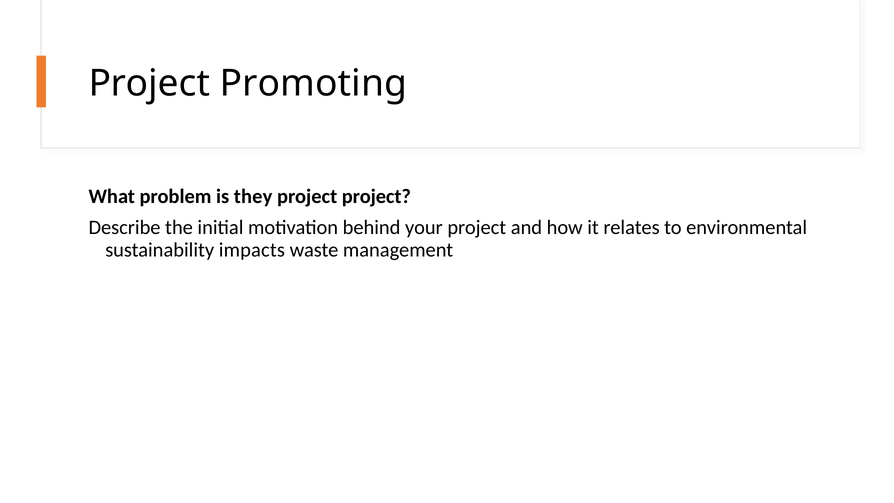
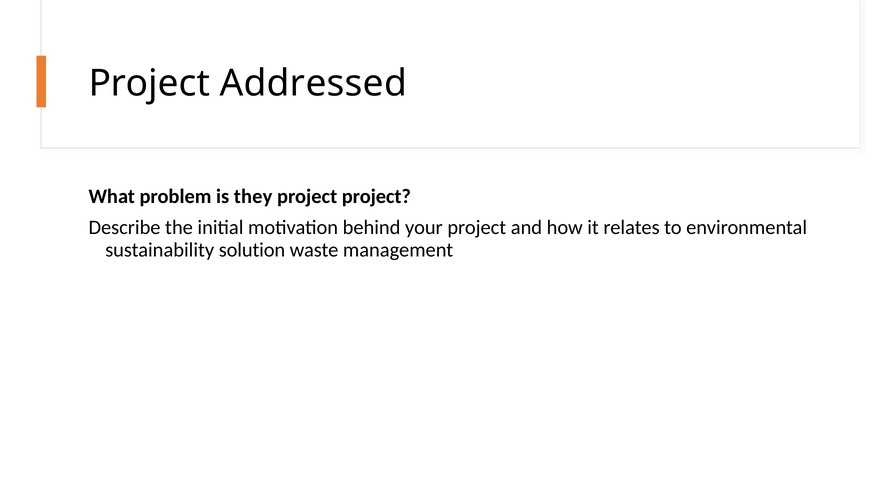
Promoting: Promoting -> Addressed (313, 83)
impacts: impacts -> solution (252, 250)
